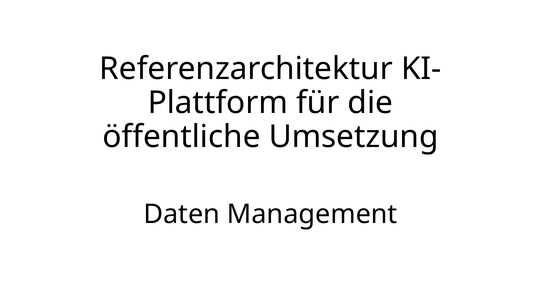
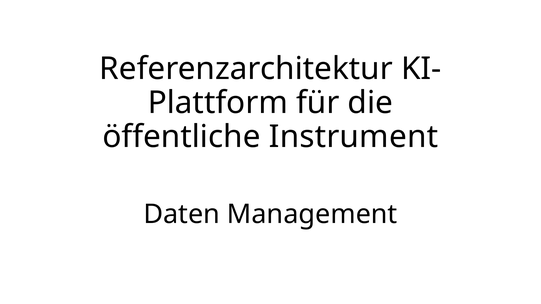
Umsetzung: Umsetzung -> Instrument (353, 137)
